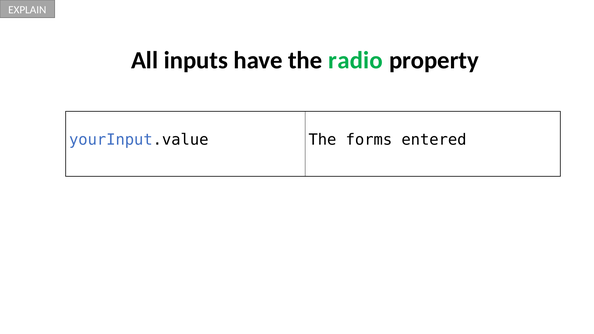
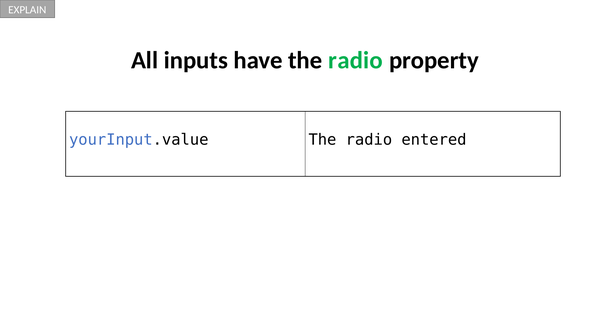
yourInput.value The forms: forms -> radio (369, 140)
